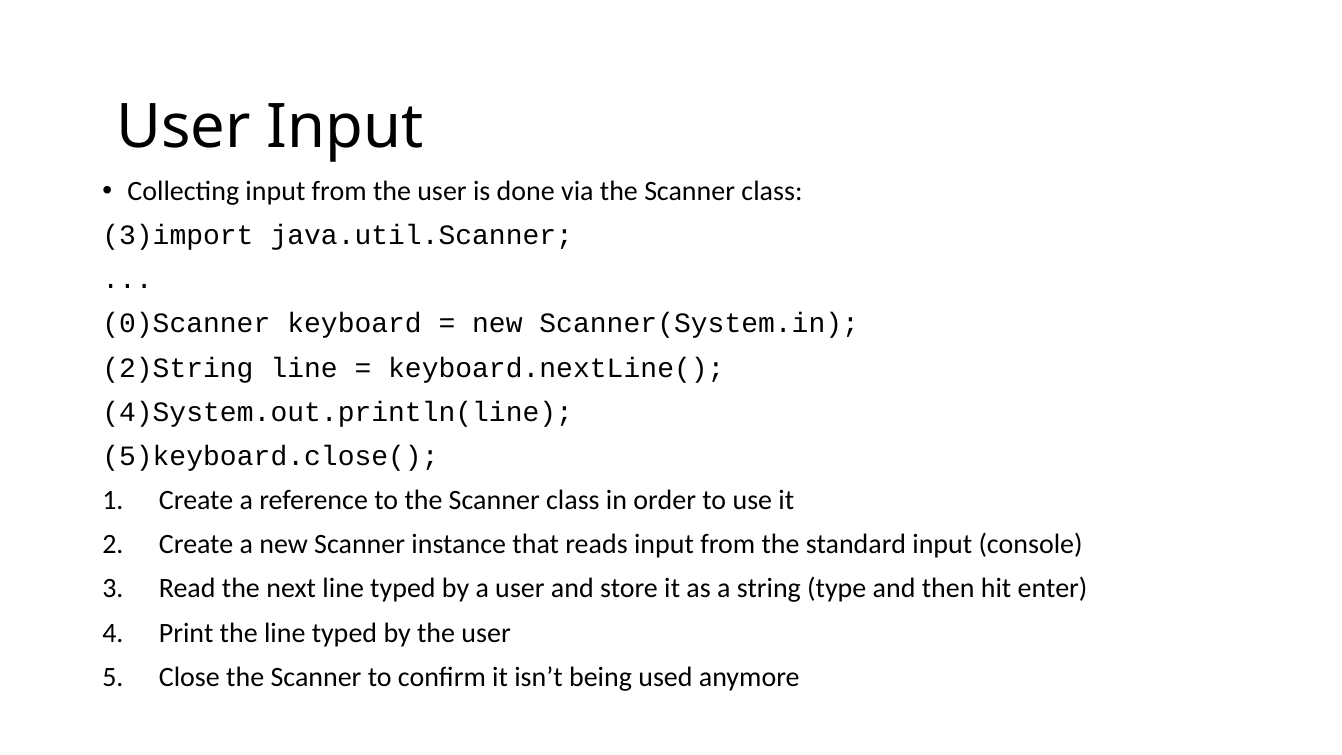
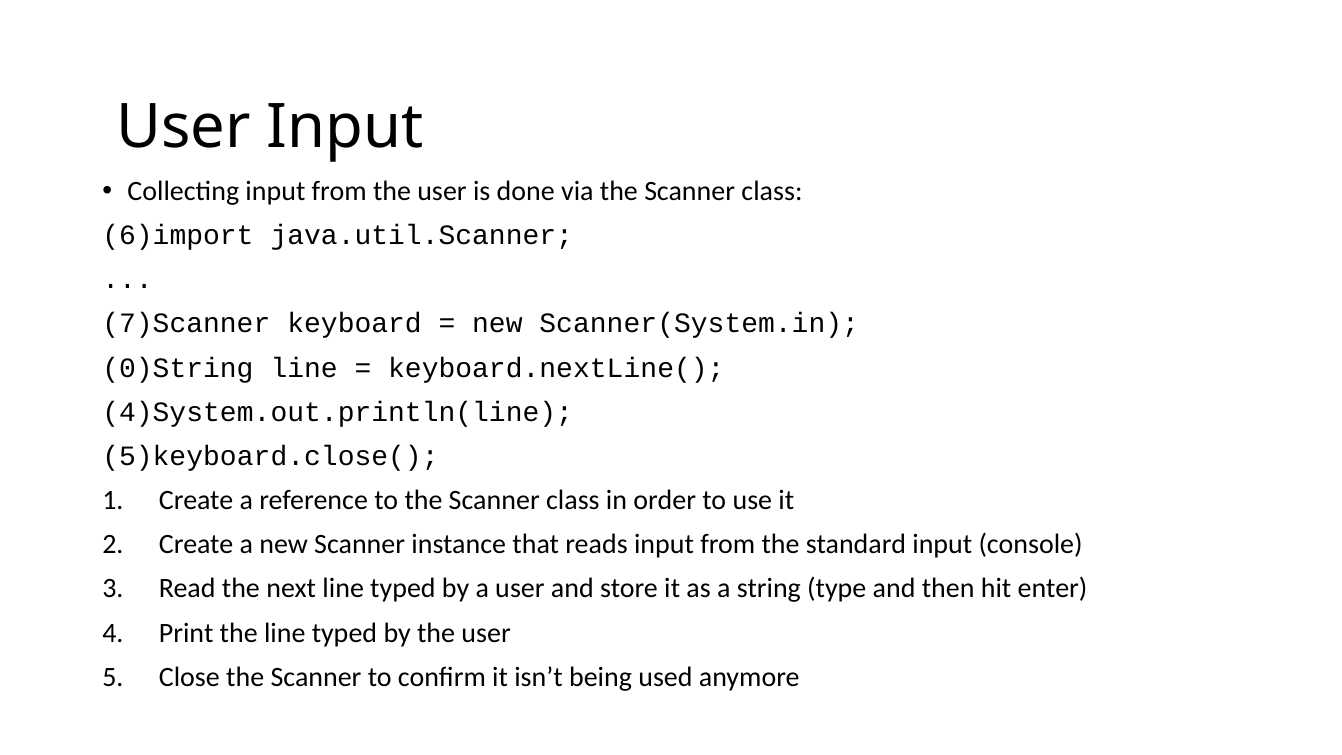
3)import: 3)import -> 6)import (178, 235)
0)Scanner: 0)Scanner -> 7)Scanner (186, 324)
2)String: 2)String -> 0)String (178, 368)
